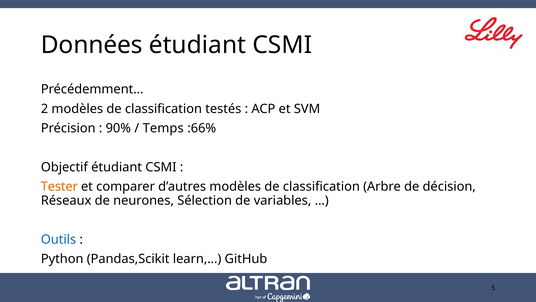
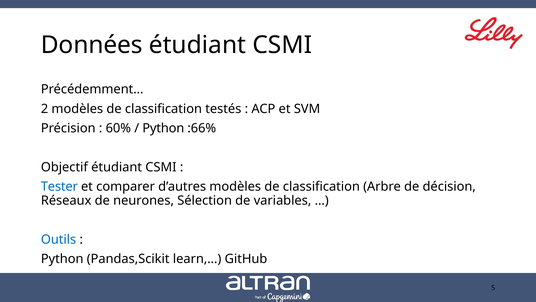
90%: 90% -> 60% (118, 128)
Temps: Temps -> Python (163, 128)
Tester colour: orange -> blue (59, 186)
